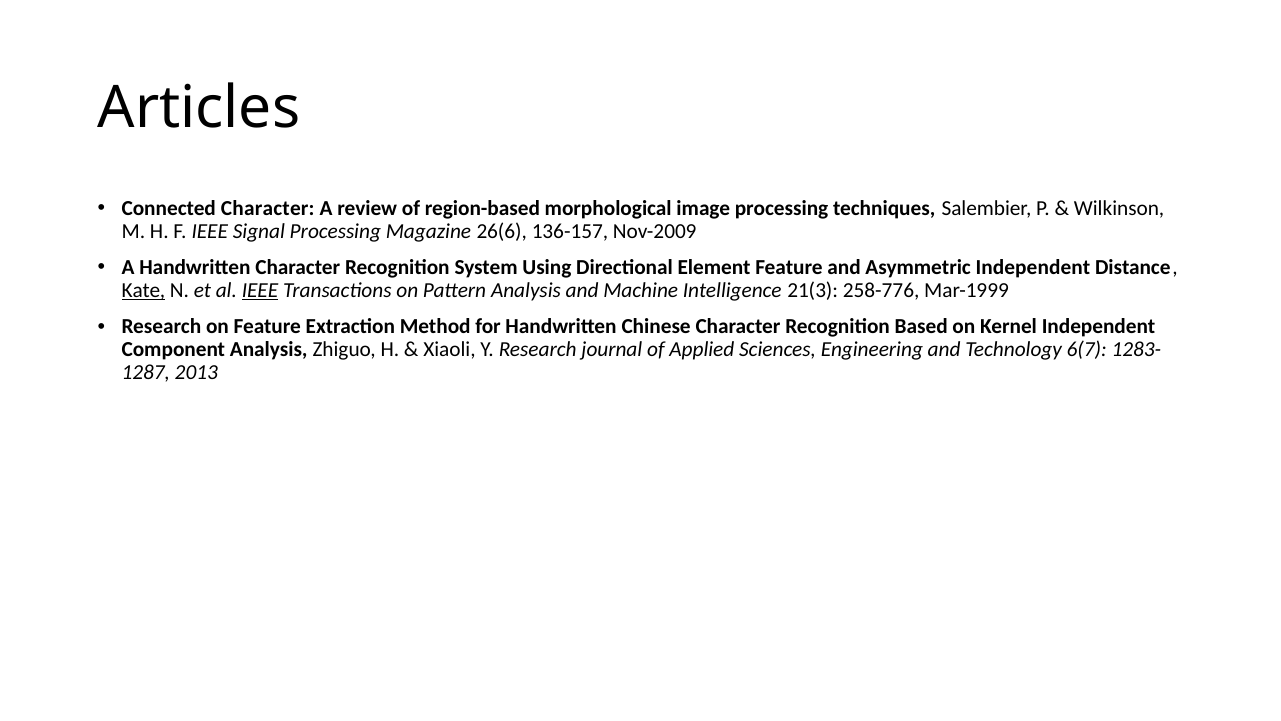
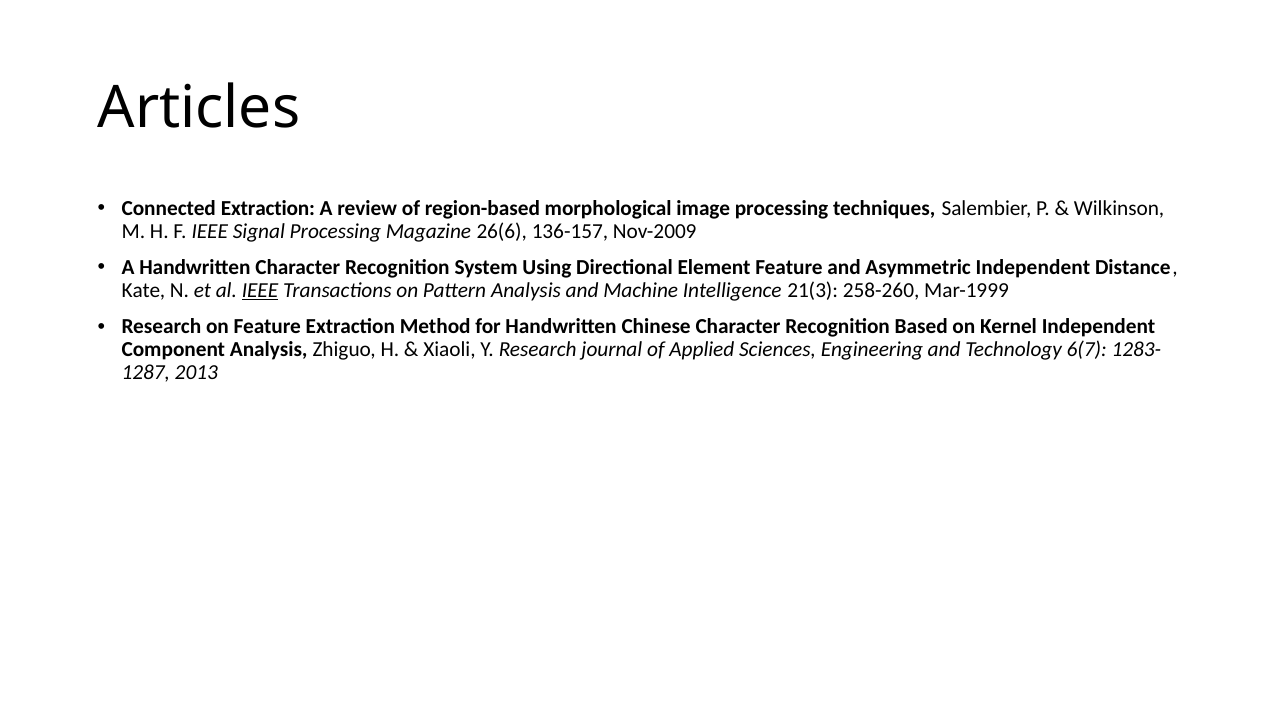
Connected Character: Character -> Extraction (268, 208)
Kate underline: present -> none (143, 290)
258-776: 258-776 -> 258-260 (881, 290)
